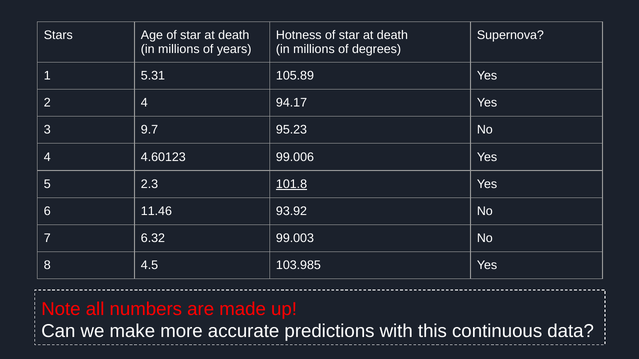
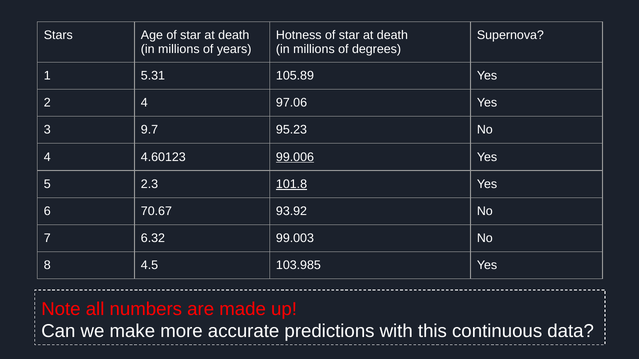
94.17: 94.17 -> 97.06 (292, 103)
99.006 underline: none -> present (295, 157)
11.46: 11.46 -> 70.67 (156, 211)
